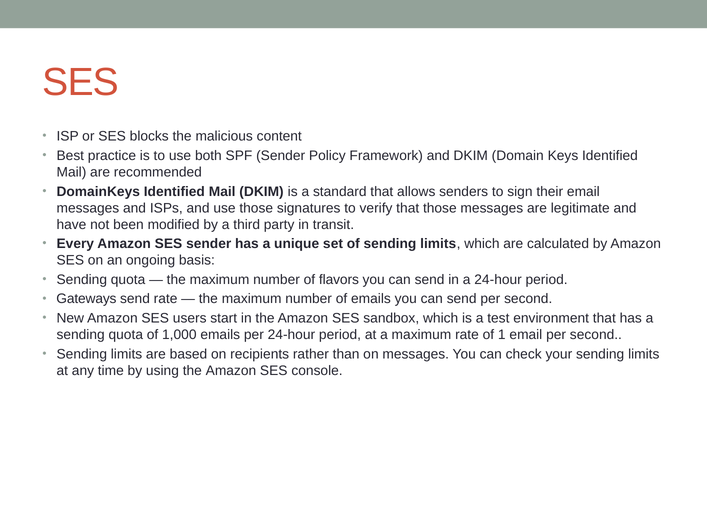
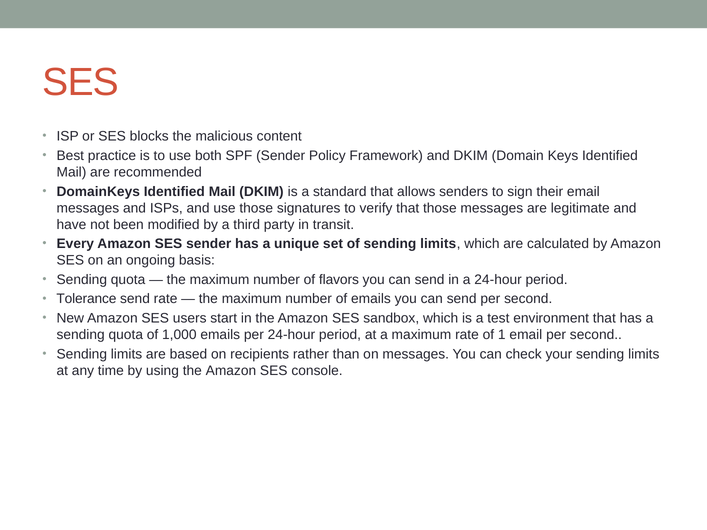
Gateways: Gateways -> Tolerance (86, 299)
